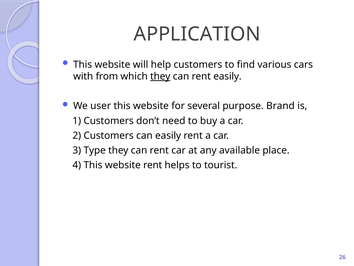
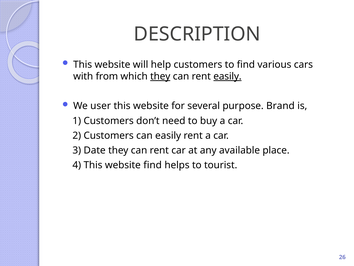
APPLICATION: APPLICATION -> DESCRIPTION (197, 34)
easily underline: none -> present (227, 76)
Type: Type -> Date (95, 150)
website rent: rent -> find (153, 165)
